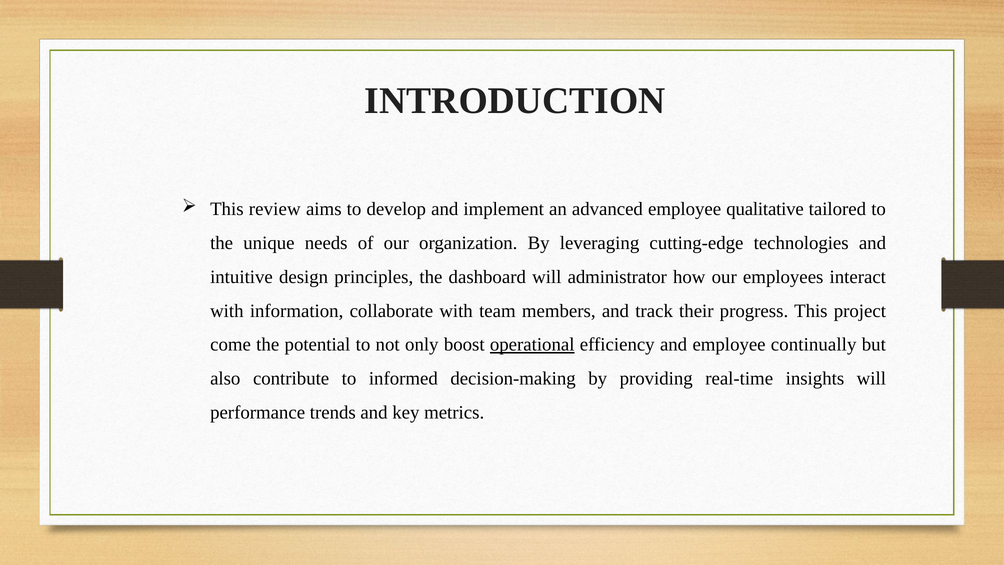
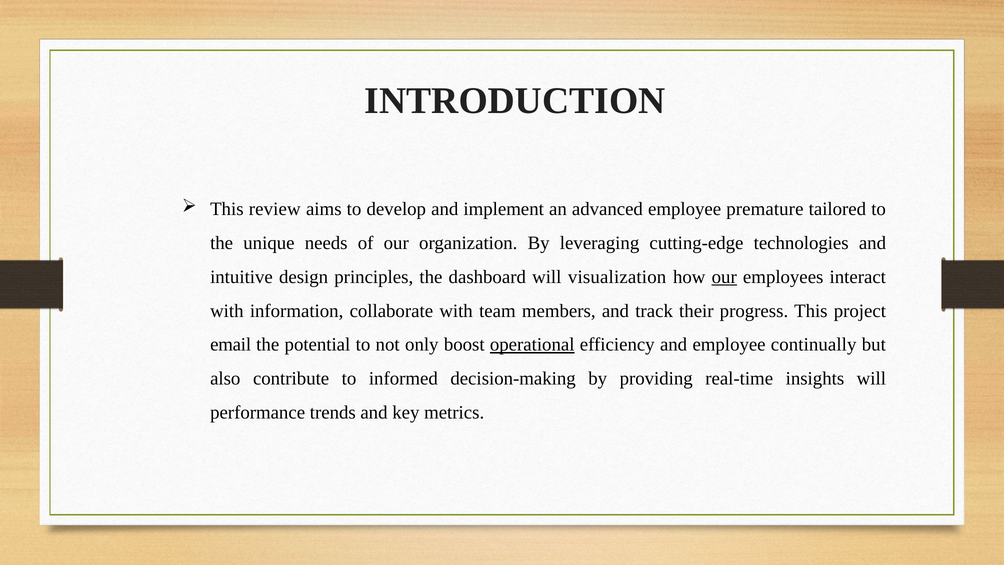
qualitative: qualitative -> premature (765, 209)
administrator: administrator -> visualization (617, 277)
our underline: none -> present (724, 277)
come: come -> email (231, 345)
